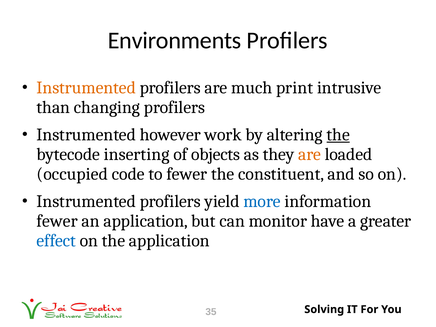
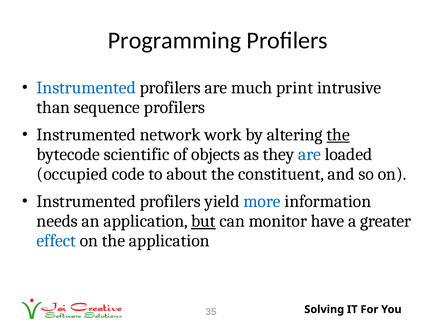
Environments: Environments -> Programming (174, 40)
Instrumented colour: orange -> blue (86, 88)
changing: changing -> sequence (107, 107)
however: however -> network (170, 135)
inserting: inserting -> scientific (137, 154)
are colour: orange -> blue (310, 154)
to fewer: fewer -> about (187, 174)
fewer: fewer -> needs (57, 221)
but underline: none -> present (203, 221)
